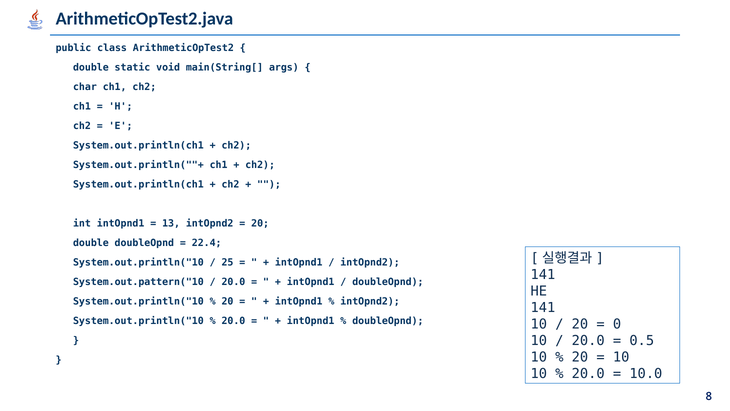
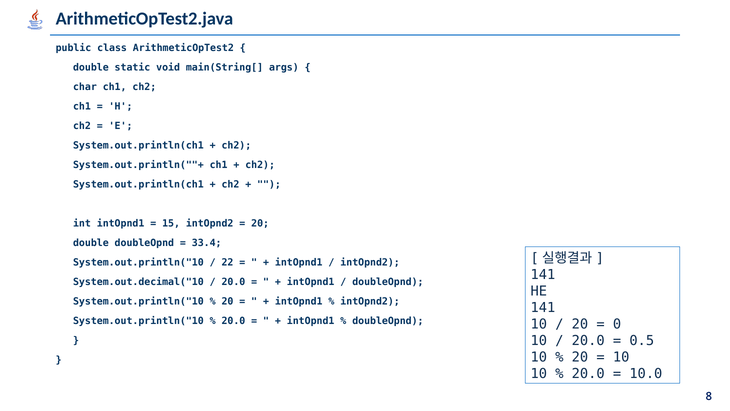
13: 13 -> 15 (171, 223)
22.4: 22.4 -> 33.4 (207, 243)
25: 25 -> 22 (227, 262)
System.out.pattern("10: System.out.pattern("10 -> System.out.decimal("10 (138, 282)
